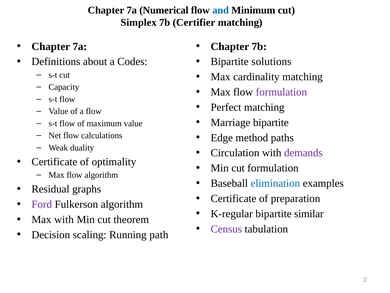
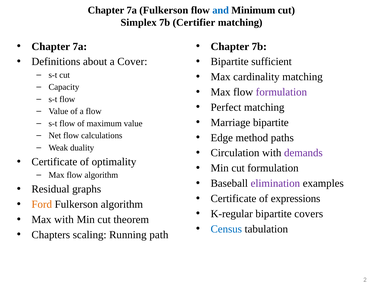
7a Numerical: Numerical -> Fulkerson (164, 10)
Codes: Codes -> Cover (132, 62)
solutions: solutions -> sufficient (272, 62)
elimination colour: blue -> purple (275, 183)
preparation: preparation -> expressions (296, 198)
Ford colour: purple -> orange (42, 204)
similar: similar -> covers (309, 213)
Census colour: purple -> blue (226, 229)
Decision: Decision -> Chapters (51, 234)
